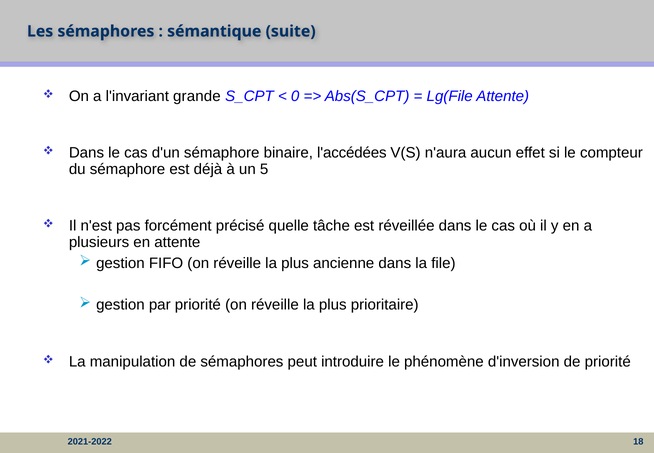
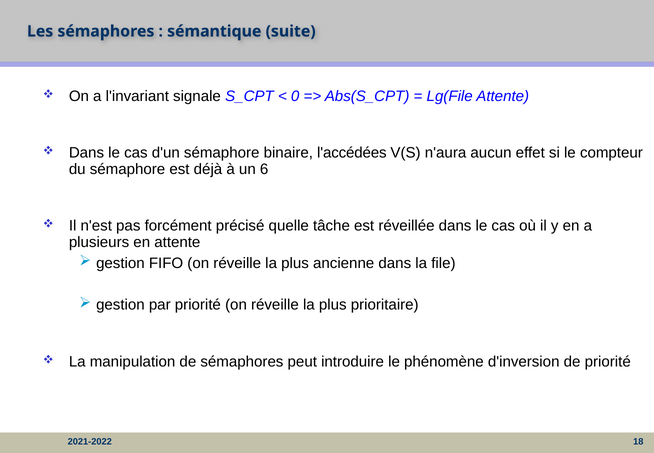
grande: grande -> signale (197, 96)
5: 5 -> 6 (264, 169)
